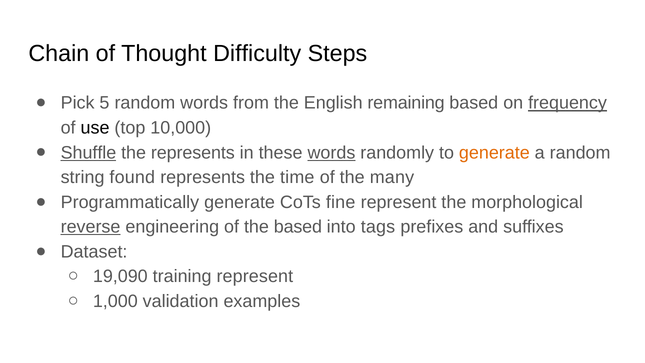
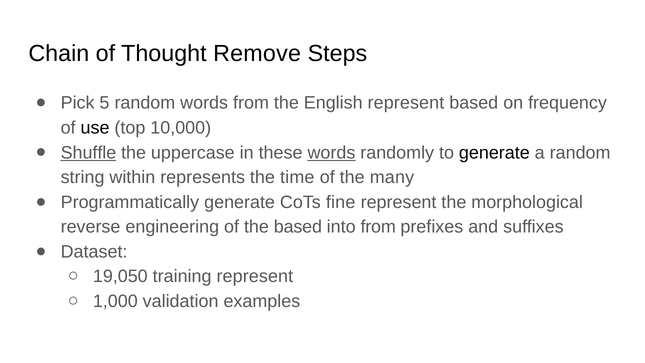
Difficulty: Difficulty -> Remove (257, 53)
English remaining: remaining -> represent (406, 103)
frequency underline: present -> none (568, 103)
the represents: represents -> uppercase (193, 153)
generate colour: orange -> black (494, 153)
found: found -> within (132, 177)
reverse underline: present -> none (91, 227)
into tags: tags -> from (378, 227)
19,090: 19,090 -> 19,050 (120, 276)
